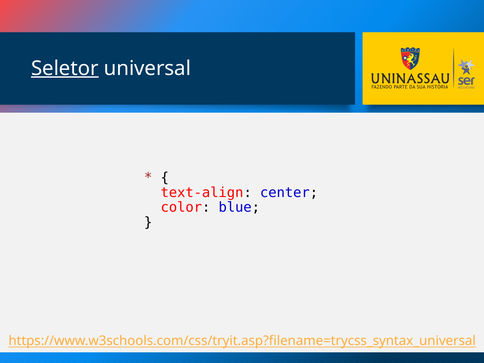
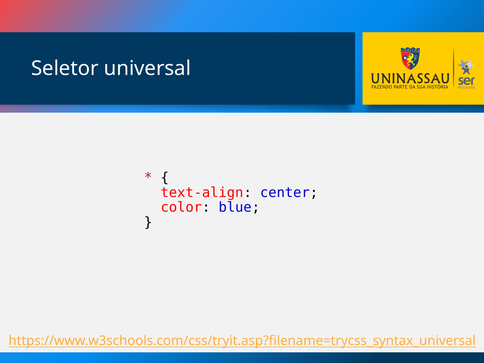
Seletor underline: present -> none (65, 68)
